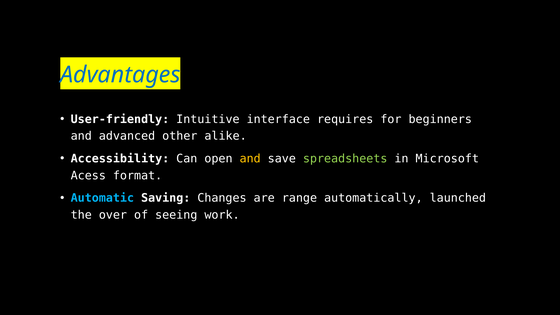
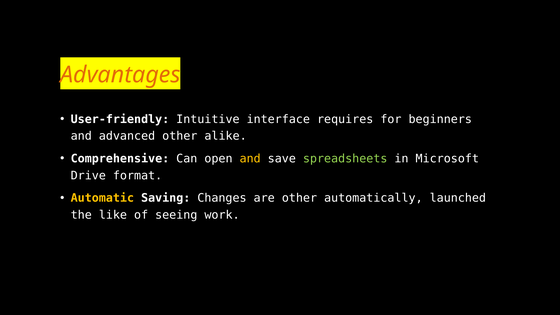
Advantages colour: blue -> orange (120, 75)
Accessibility: Accessibility -> Comprehensive (120, 159)
Acess: Acess -> Drive (88, 175)
Automatic colour: light blue -> yellow (102, 198)
are range: range -> other (299, 198)
over: over -> like (113, 215)
